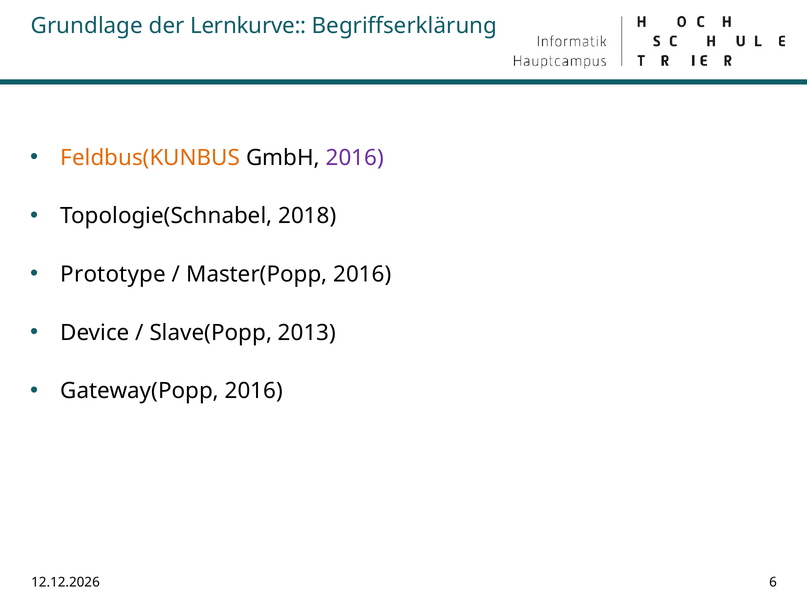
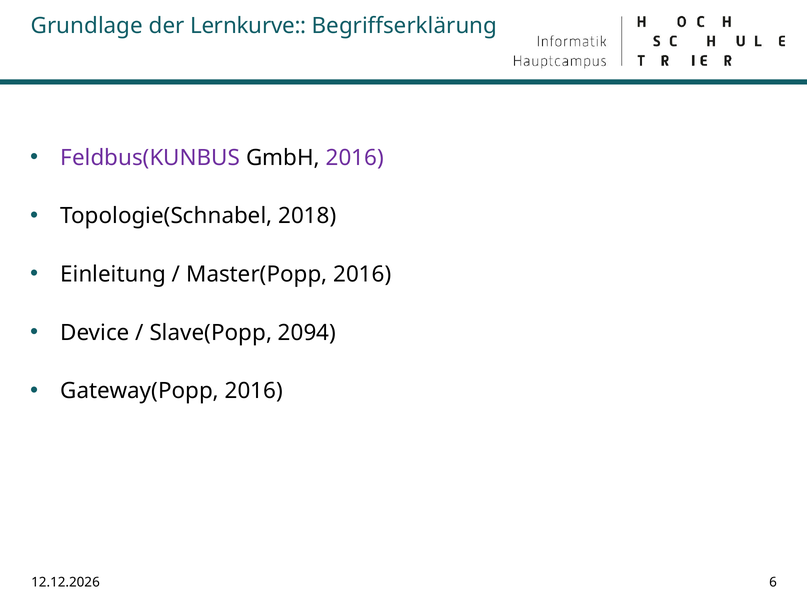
Feldbus(KUNBUS colour: orange -> purple (150, 158)
Prototype: Prototype -> Einleitung (113, 274)
2013: 2013 -> 2094 (307, 333)
